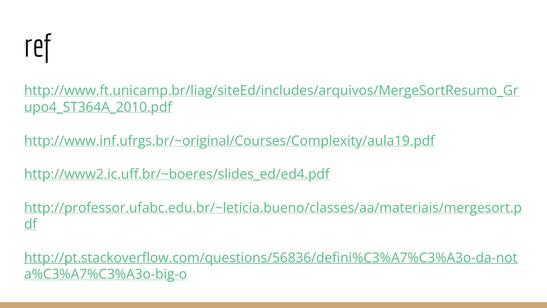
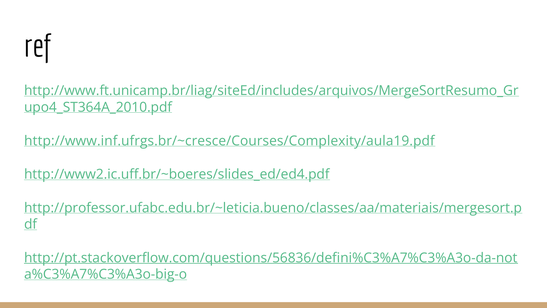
http://www.inf.ufrgs.br/~original/Courses/Complexity/aula19.pdf: http://www.inf.ufrgs.br/~original/Courses/Complexity/aula19.pdf -> http://www.inf.ufrgs.br/~cresce/Courses/Complexity/aula19.pdf (229, 141)
